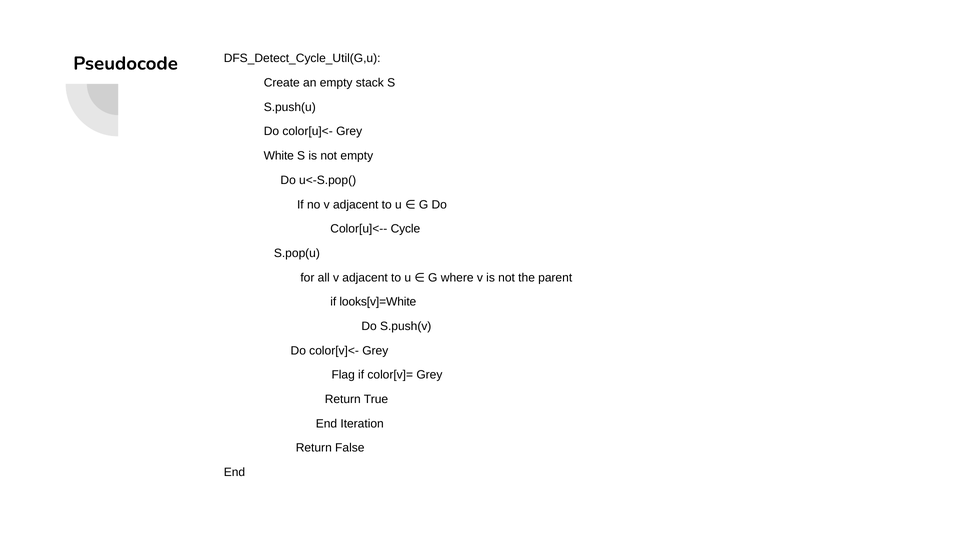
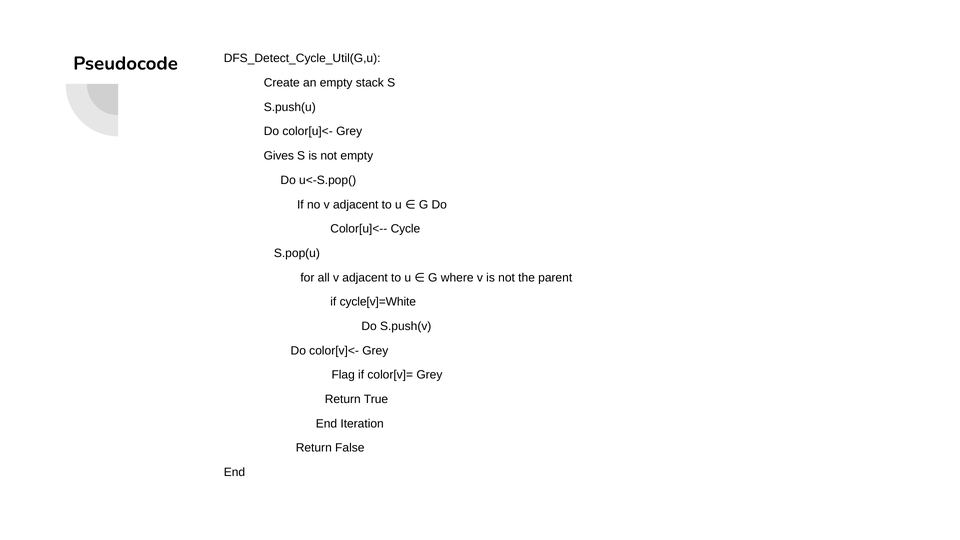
White: White -> Gives (279, 156)
looks[v]=White: looks[v]=White -> cycle[v]=White (378, 302)
